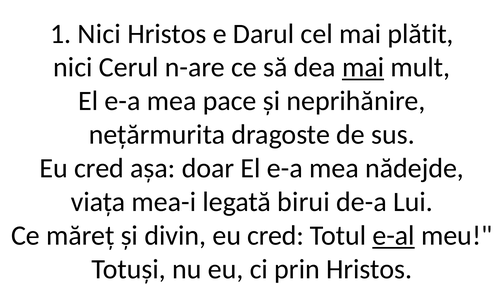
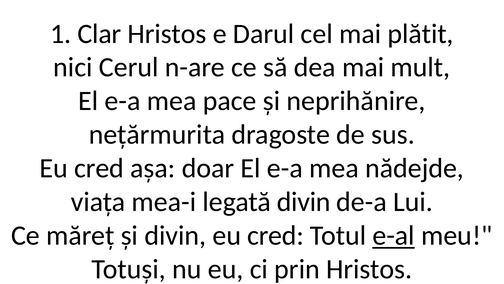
1 Nici: Nici -> Clar (99, 34)
mai underline: present -> none (363, 67)
legată birui: birui -> divin (304, 202)
